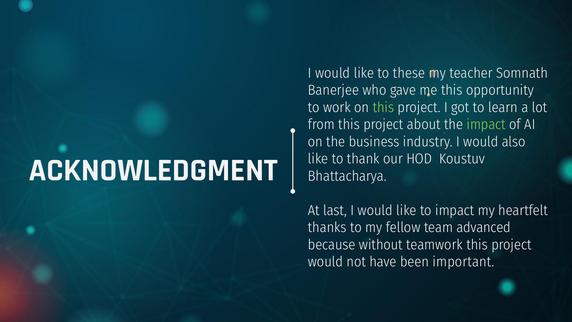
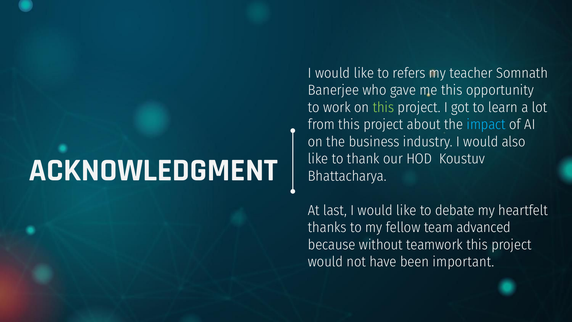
these: these -> refers (409, 73)
impact colour: light green -> light blue (486, 124)
to impact: impact -> debate (455, 210)
